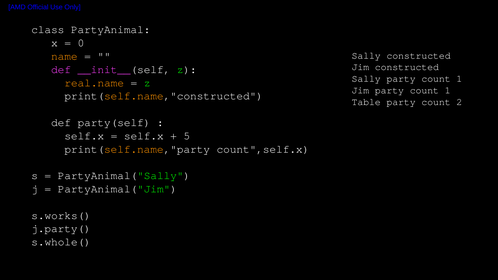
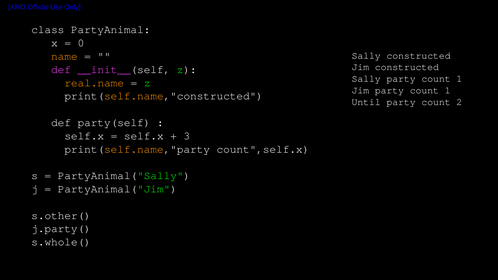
Table: Table -> Until (366, 102)
5: 5 -> 3 (187, 136)
s.works(: s.works( -> s.other( (61, 216)
